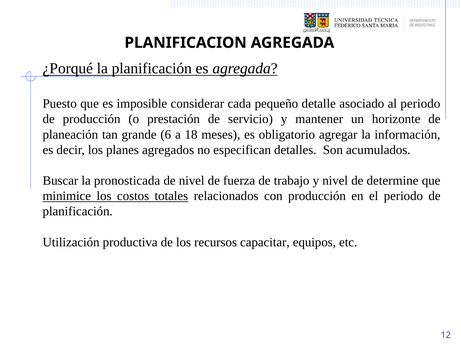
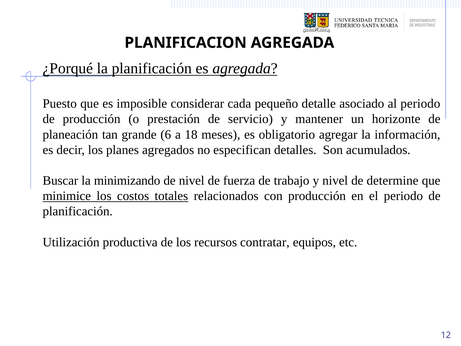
pronosticada: pronosticada -> minimizando (127, 180)
capacitar: capacitar -> contratar (265, 242)
